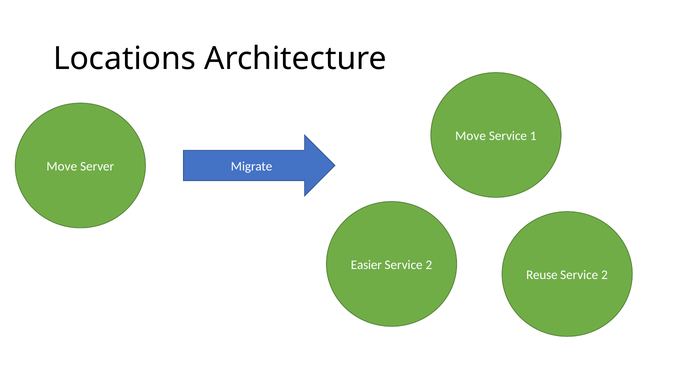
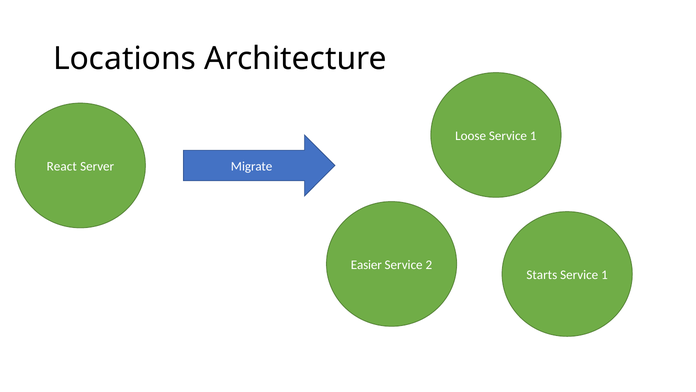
Move: Move -> Loose (471, 136)
Move: Move -> React (62, 166)
Reuse: Reuse -> Starts (542, 275)
2: 2 -> 1 (604, 275)
